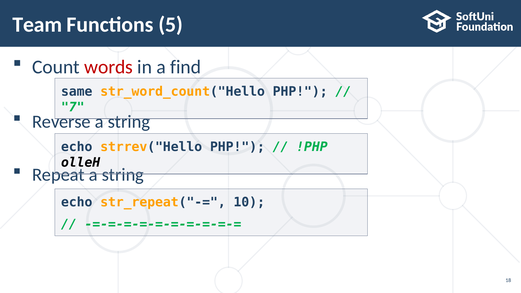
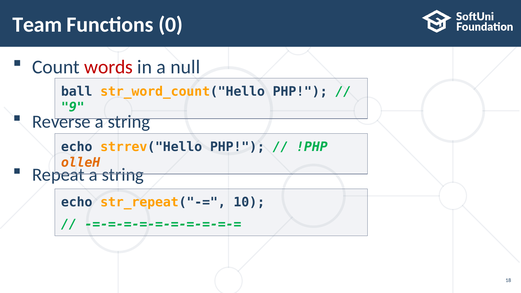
5: 5 -> 0 (171, 25)
find: find -> null (185, 67)
same: same -> ball (77, 92)
7: 7 -> 9 (73, 107)
olleH colour: black -> orange (81, 163)
